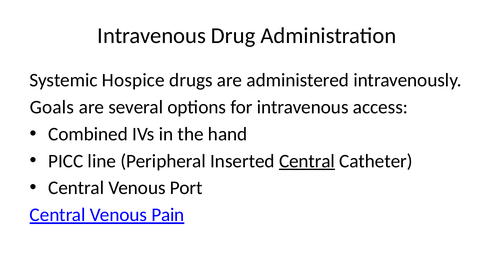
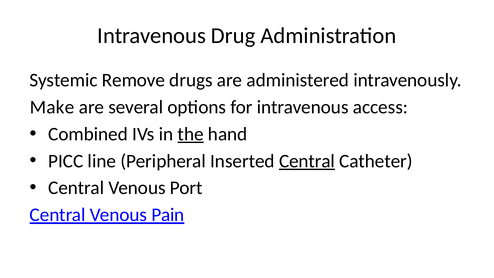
Hospice: Hospice -> Remove (133, 80)
Goals: Goals -> Make (52, 107)
the underline: none -> present (191, 134)
